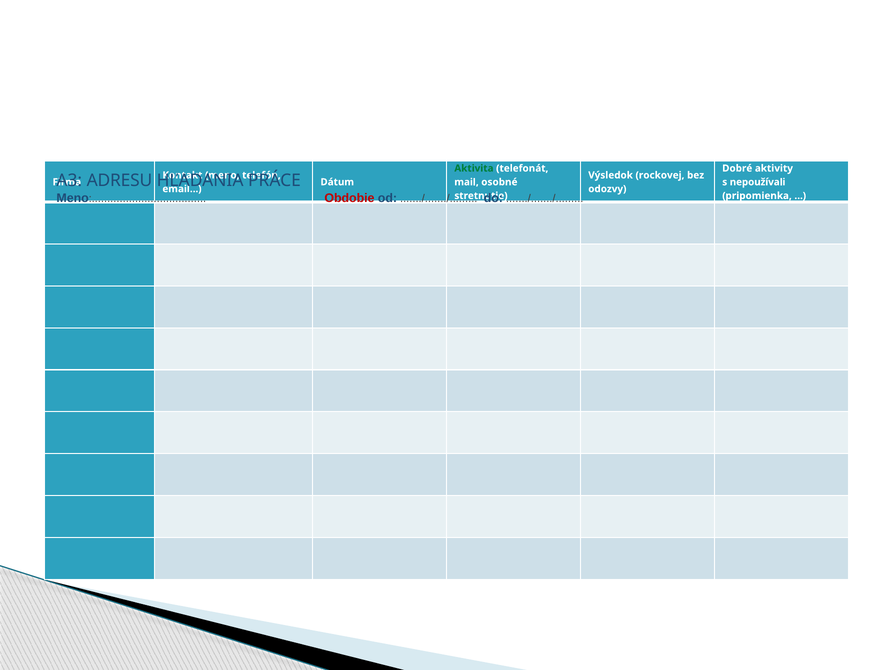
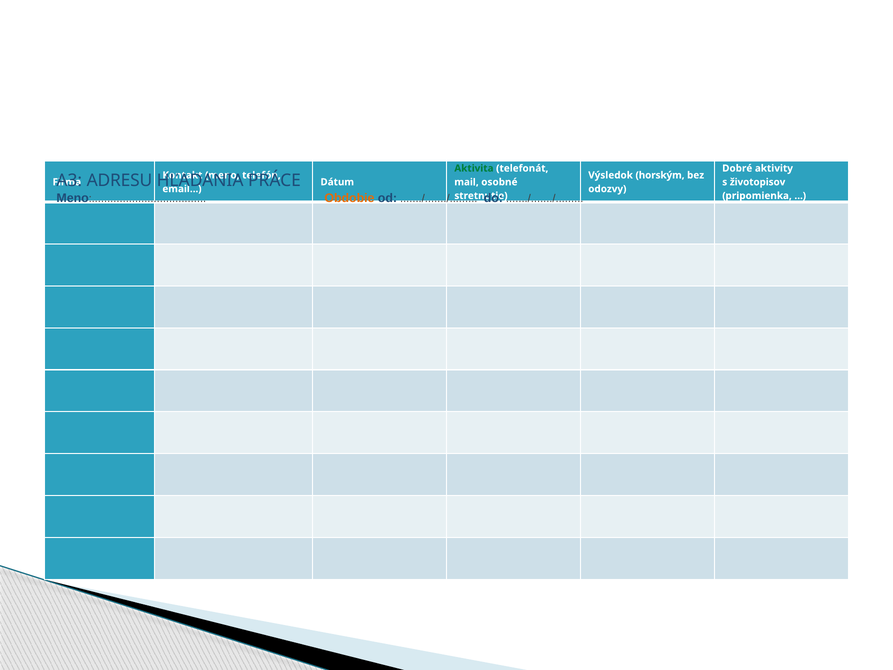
rockovej: rockovej -> horským (660, 175)
nepoužívali: nepoužívali -> životopisov (758, 182)
Obdobie colour: red -> orange (349, 198)
